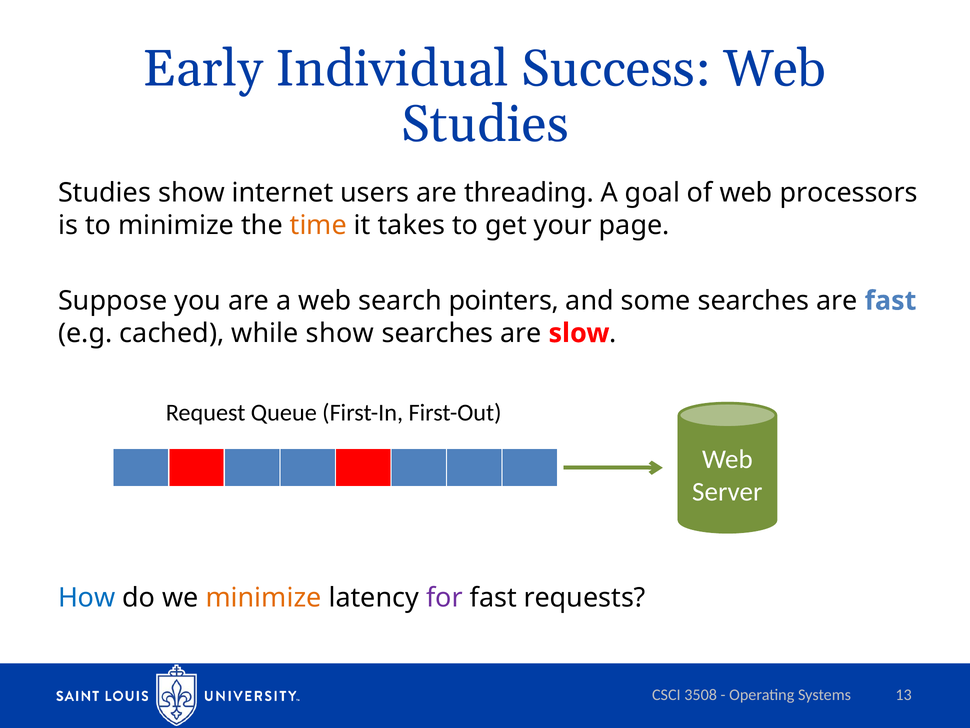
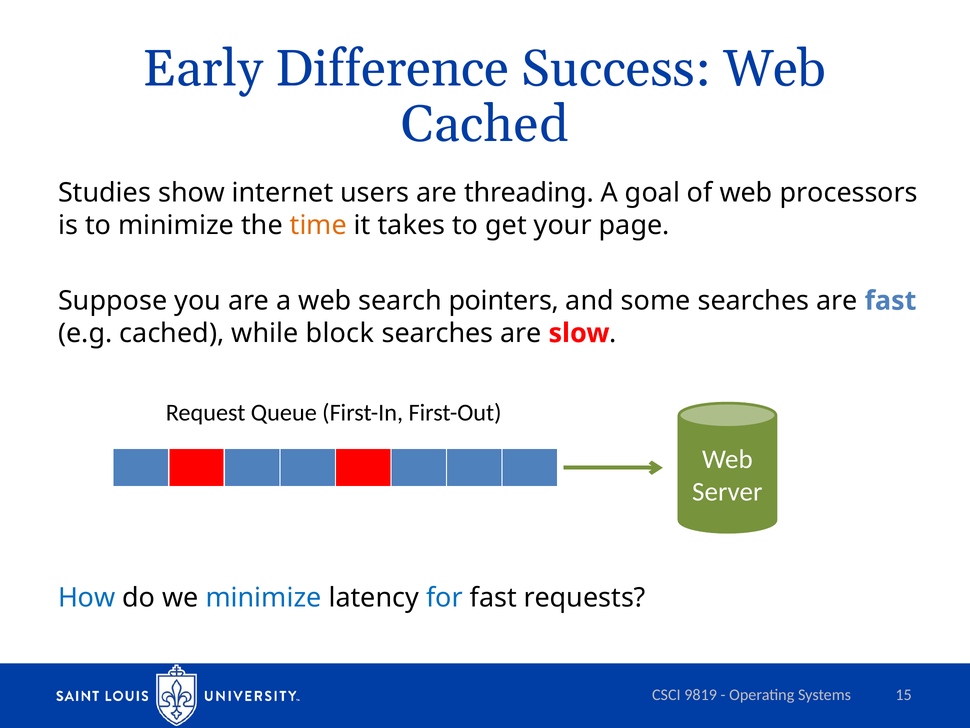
Individual: Individual -> Difference (392, 69)
Studies: Studies -> Cached (485, 124)
while show: show -> block (340, 333)
minimize colour: orange -> blue (264, 597)
for colour: purple -> blue (444, 597)
3508: 3508 -> 9819 (701, 695)
13: 13 -> 15 (904, 695)
